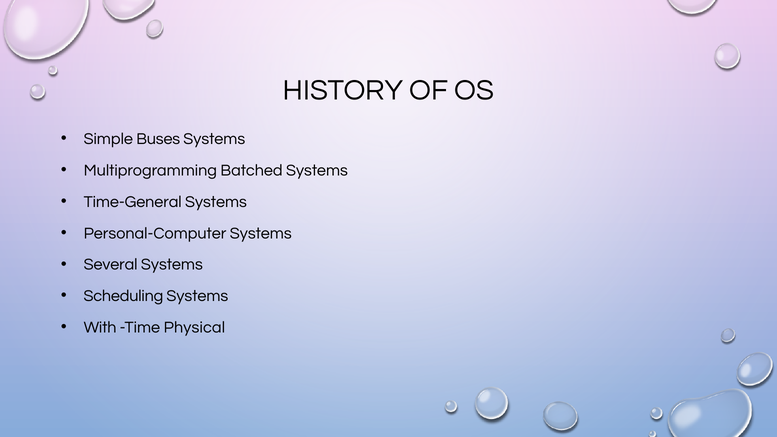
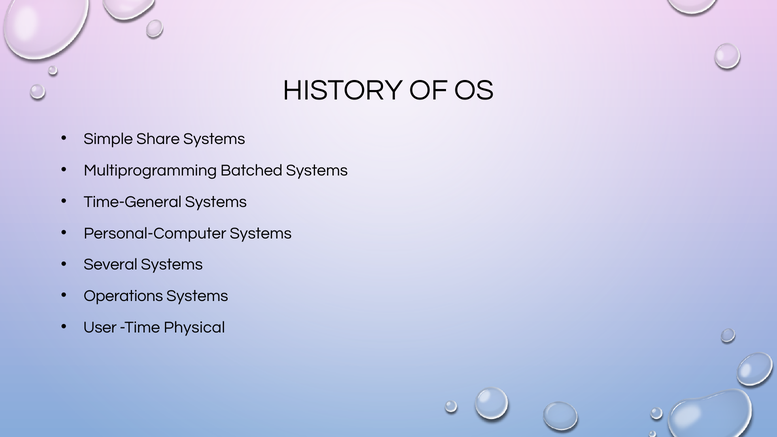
Buses: Buses -> Share (158, 139)
Scheduling: Scheduling -> Operations (123, 296)
With: With -> User (100, 327)
